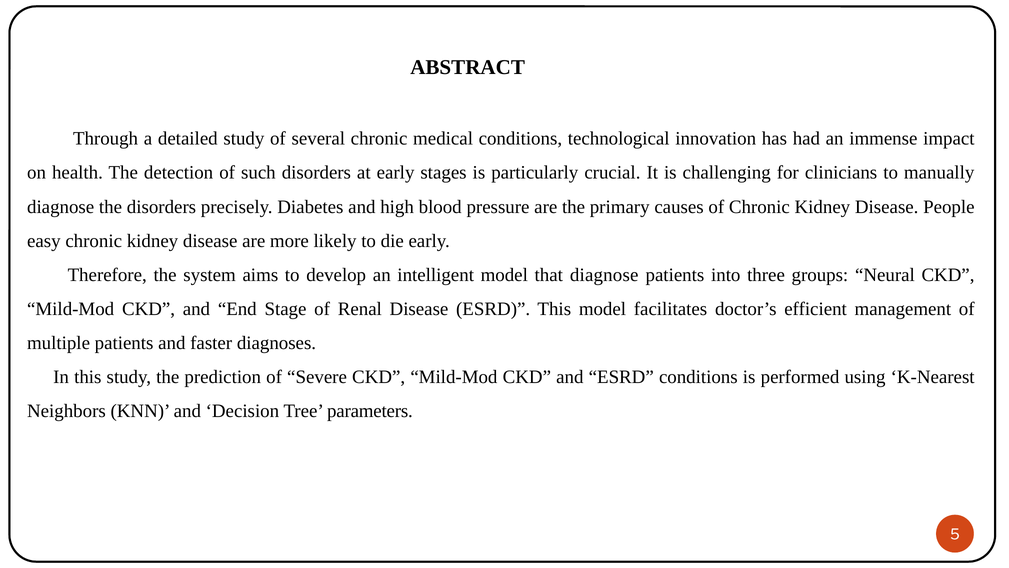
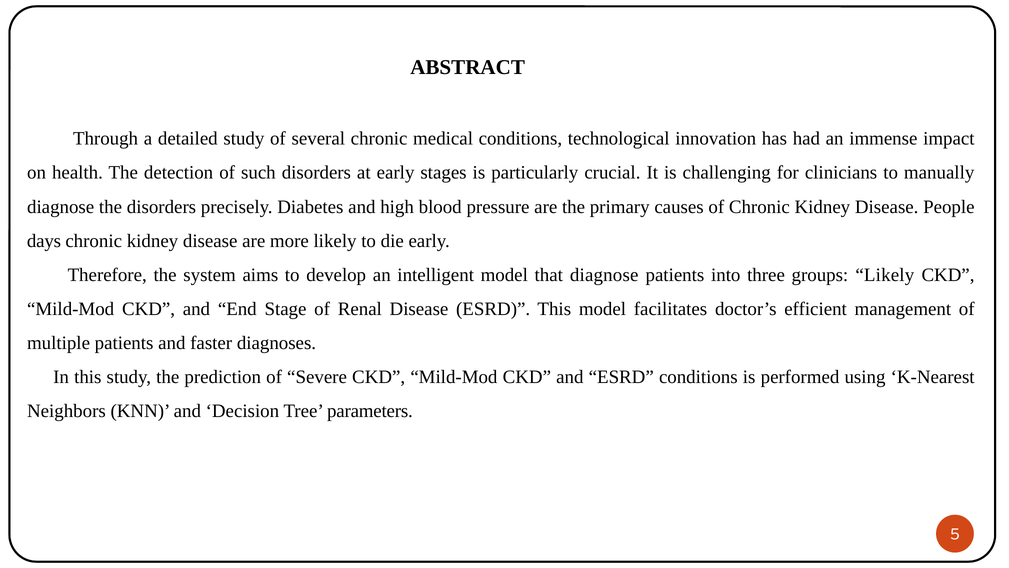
easy: easy -> days (44, 241)
groups Neural: Neural -> Likely (885, 275)
